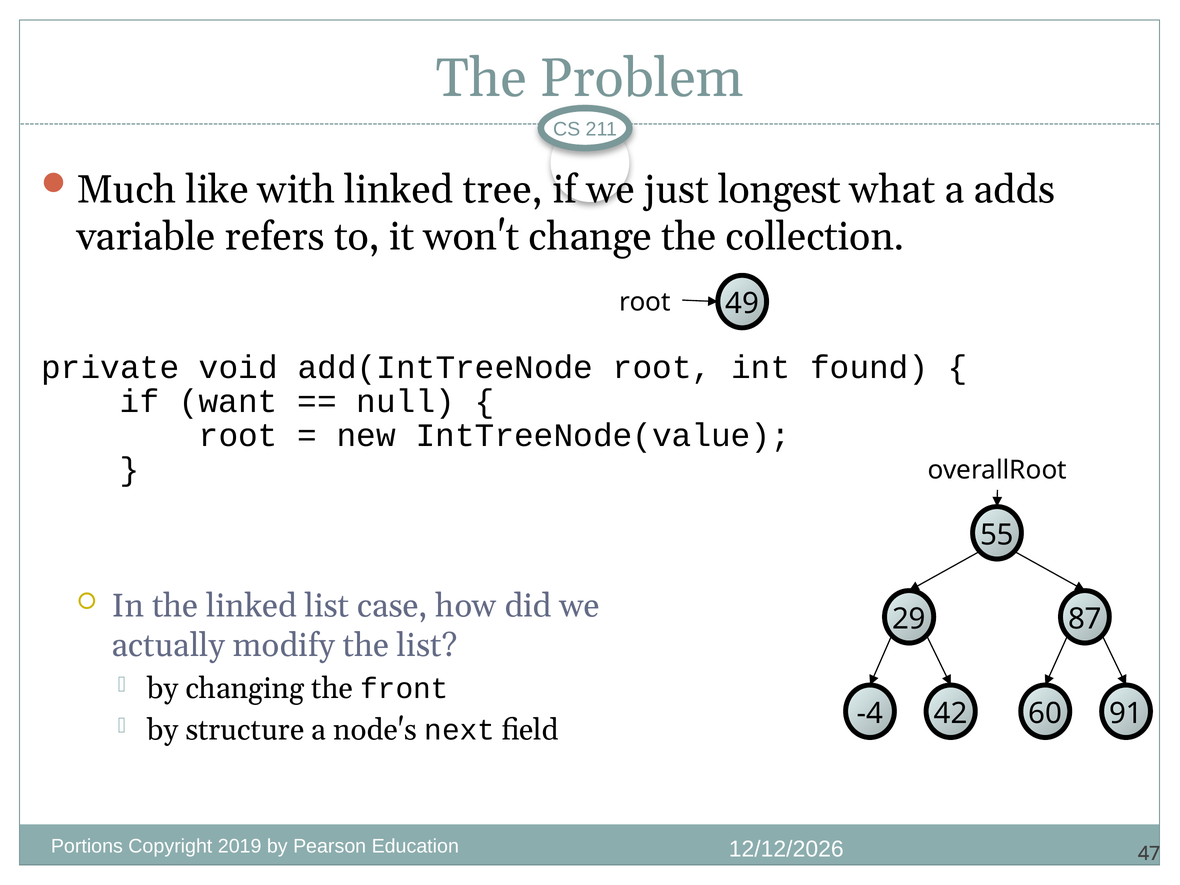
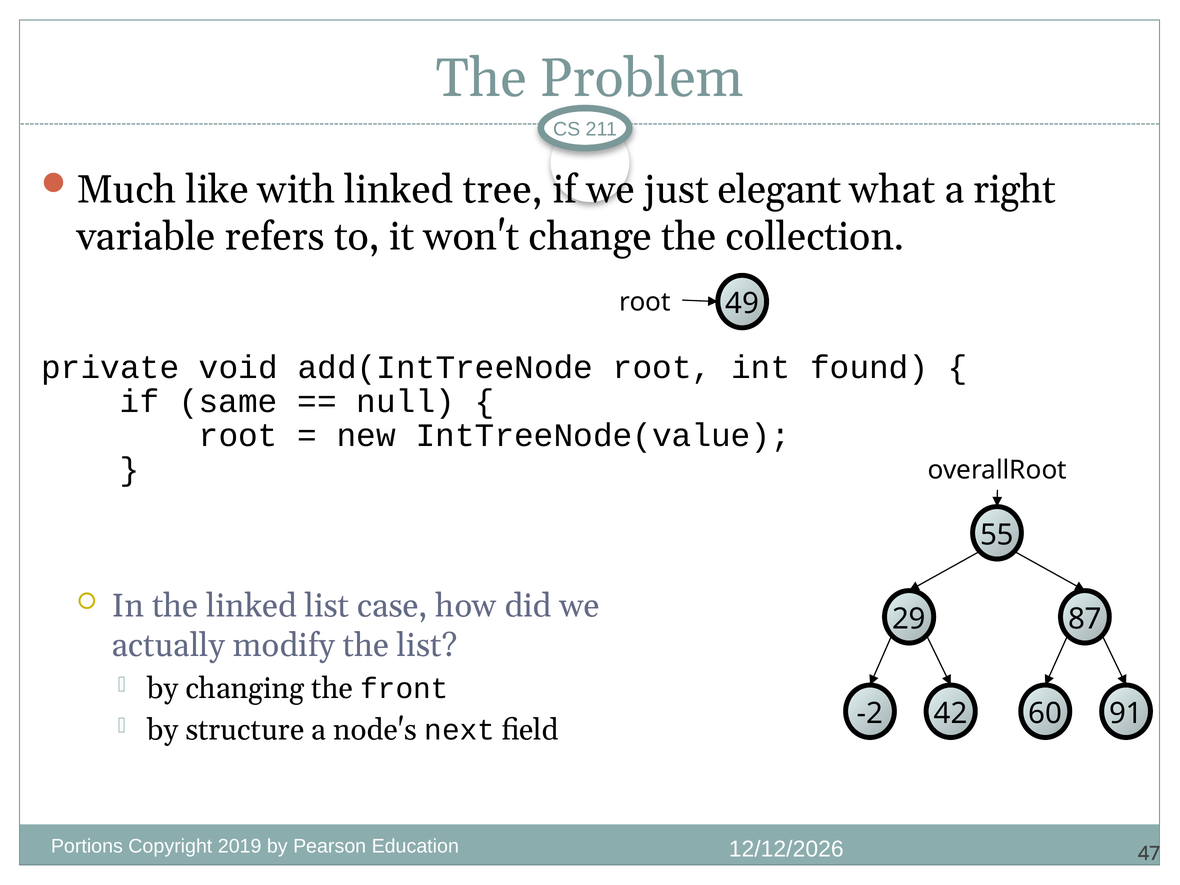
longest: longest -> elegant (780, 190)
adds: adds -> right (1015, 190)
want: want -> same (228, 401)
-4: -4 -> -2 (870, 713)
